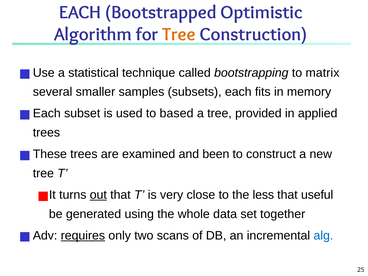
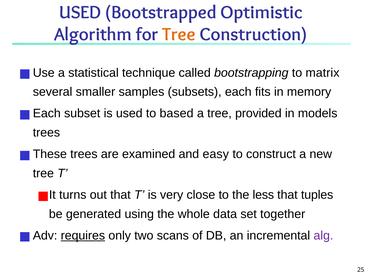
EACH: EACH -> USED (80, 12)
applied: applied -> models (318, 113)
been: been -> easy (216, 154)
out underline: present -> none (98, 195)
useful: useful -> tuples (317, 195)
alg colour: blue -> purple (323, 236)
